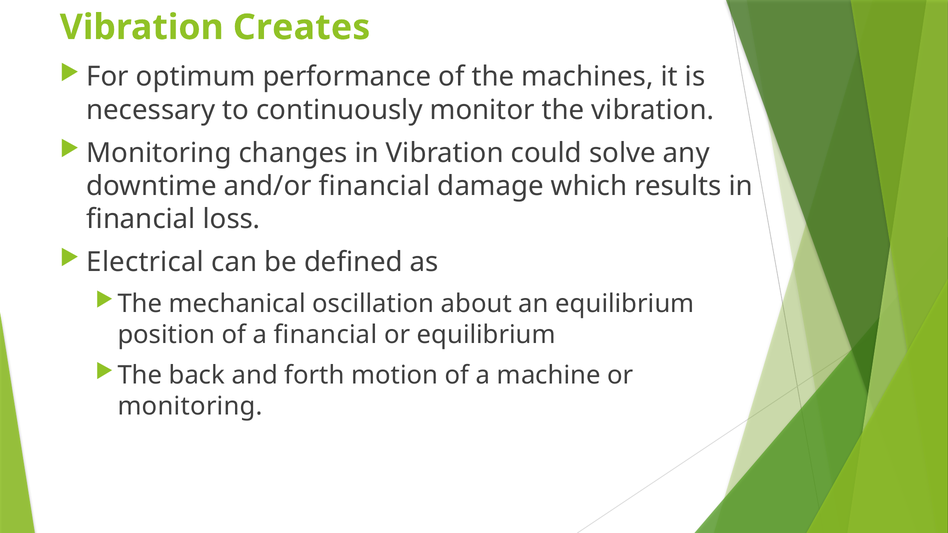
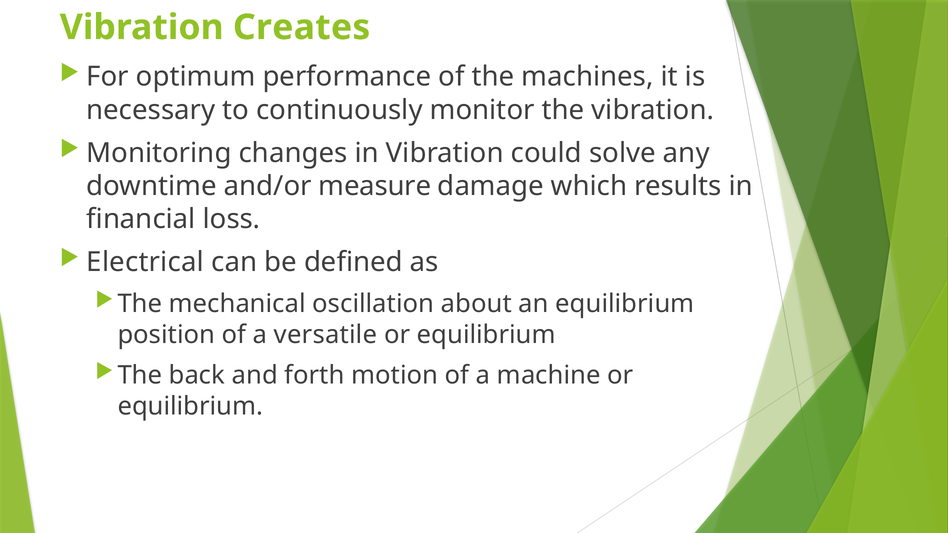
and/or financial: financial -> measure (375, 186)
a financial: financial -> versatile (326, 335)
monitoring: monitoring -> equilibrium (190, 406)
